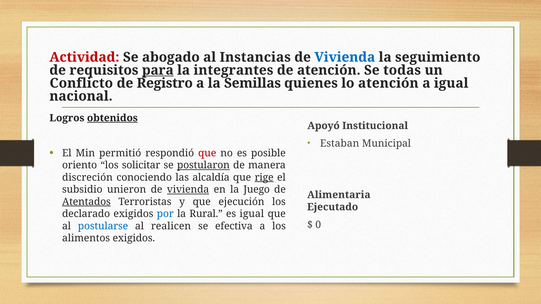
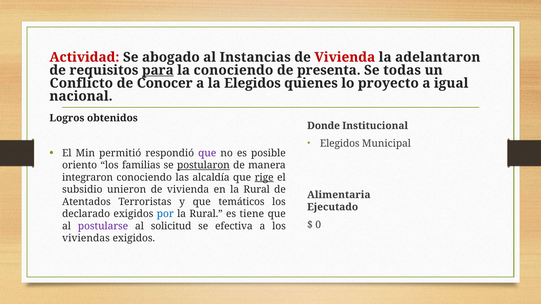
Vivienda colour: blue -> red (345, 57)
seguimiento: seguimiento -> adelantaron (438, 57)
la integrantes: integrantes -> conociendo (233, 70)
de atención: atención -> presenta (329, 70)
Registro: Registro -> Conocer (165, 83)
la Semillas: Semillas -> Elegidos (252, 83)
lo atención: atención -> proyecto (388, 83)
obtenidos underline: present -> none (112, 118)
Apoyó: Apoyó -> Donde (324, 126)
Estaban: Estaban -> Elegidos (340, 144)
que colour: red -> purple (207, 153)
solicitar: solicitar -> familias (141, 165)
discreción: discreción -> integraron (88, 178)
vivienda underline: present -> none (188, 190)
en la Juego: Juego -> Rural (257, 190)
Atentados underline: present -> none (86, 202)
ejecución: ejecución -> temáticos (242, 202)
es igual: igual -> tiene (252, 214)
postularse colour: blue -> purple (103, 226)
realicen: realicen -> solicitud (171, 226)
alimentos: alimentos -> viviendas (86, 238)
